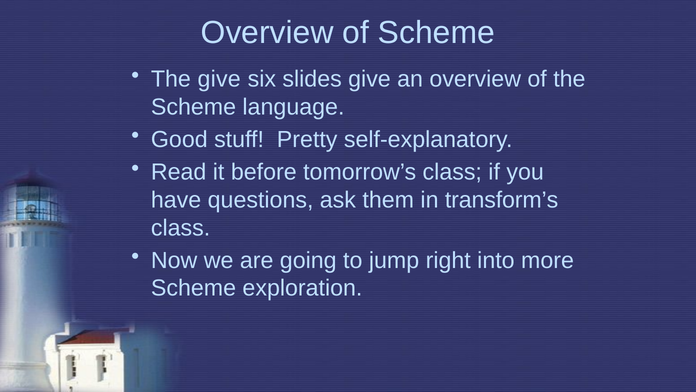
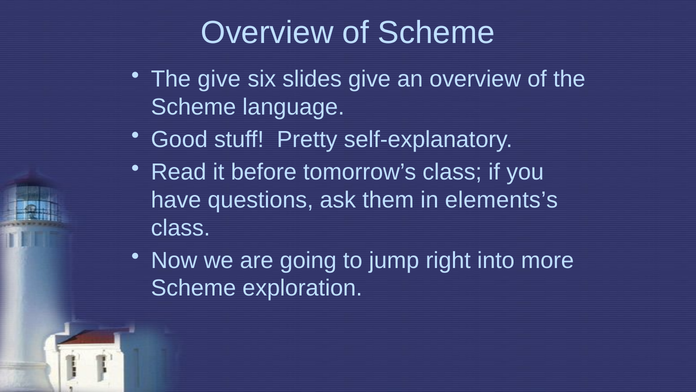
transform’s: transform’s -> elements’s (501, 200)
